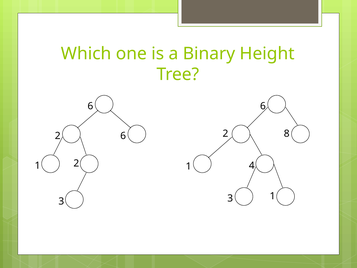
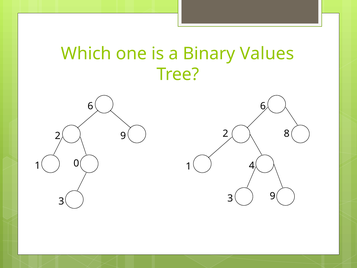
Height: Height -> Values (267, 54)
6: 6 -> 9 (123, 136)
1 2: 2 -> 0 (76, 163)
3 1: 1 -> 9 (273, 196)
